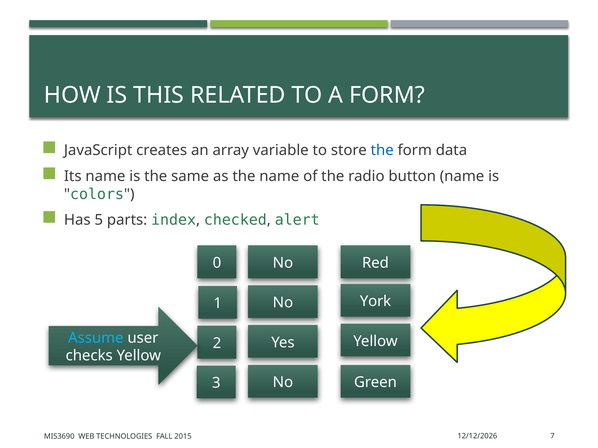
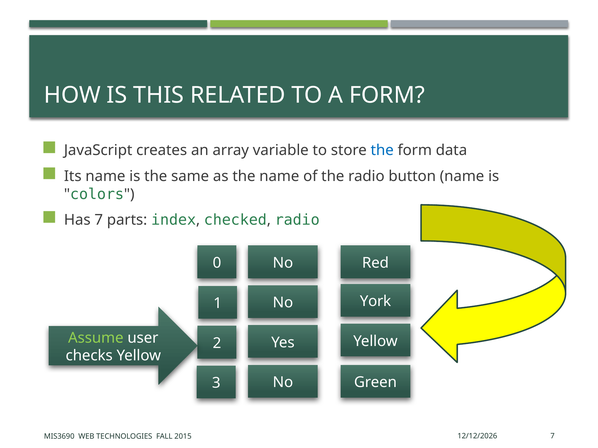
Has 5: 5 -> 7 (99, 220)
alert: alert -> radio (297, 220)
Assume colour: light blue -> light green (96, 338)
